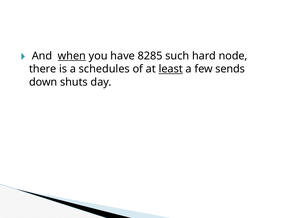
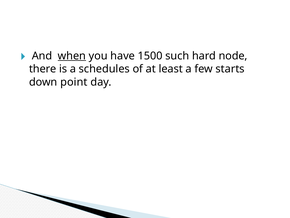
8285: 8285 -> 1500 (150, 56)
least underline: present -> none (171, 69)
sends: sends -> starts (230, 69)
shuts: shuts -> point (74, 82)
